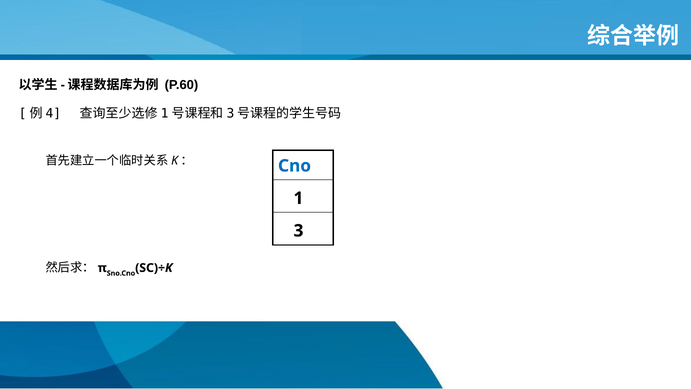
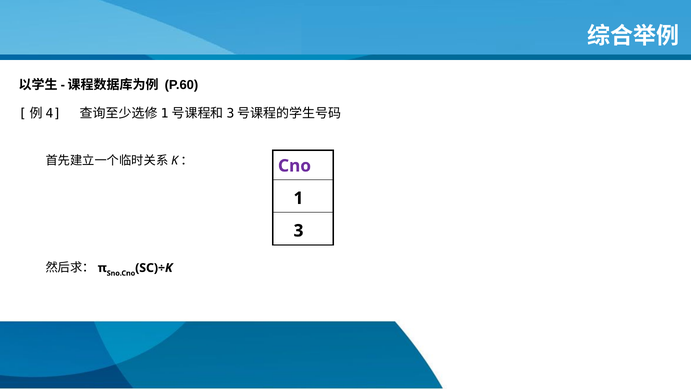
Cno colour: blue -> purple (295, 166)
